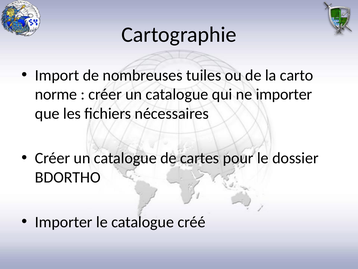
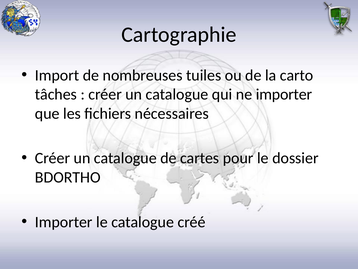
norme: norme -> tâches (56, 94)
